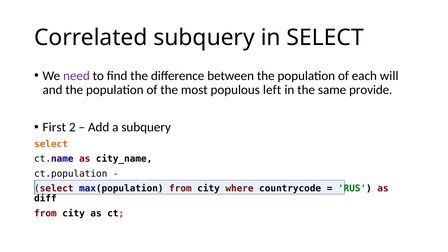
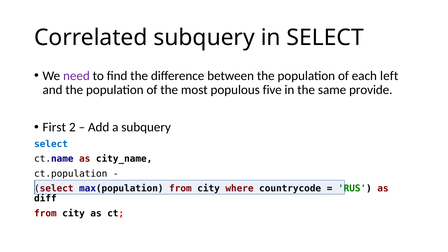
will: will -> left (389, 76)
left: left -> five (272, 90)
select colour: orange -> blue (51, 144)
